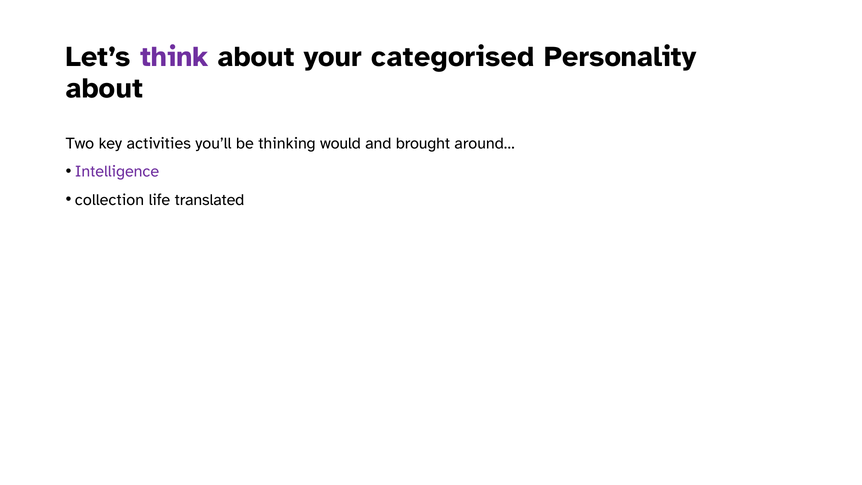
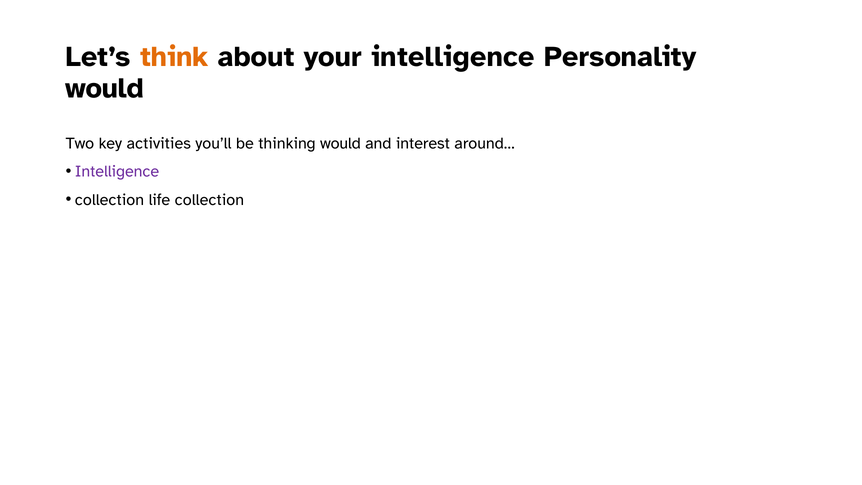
think colour: purple -> orange (174, 57)
your categorised: categorised -> intelligence (453, 57)
about: about -> would (105, 88)
brought: brought -> interest (423, 143)
life translated: translated -> collection (209, 200)
